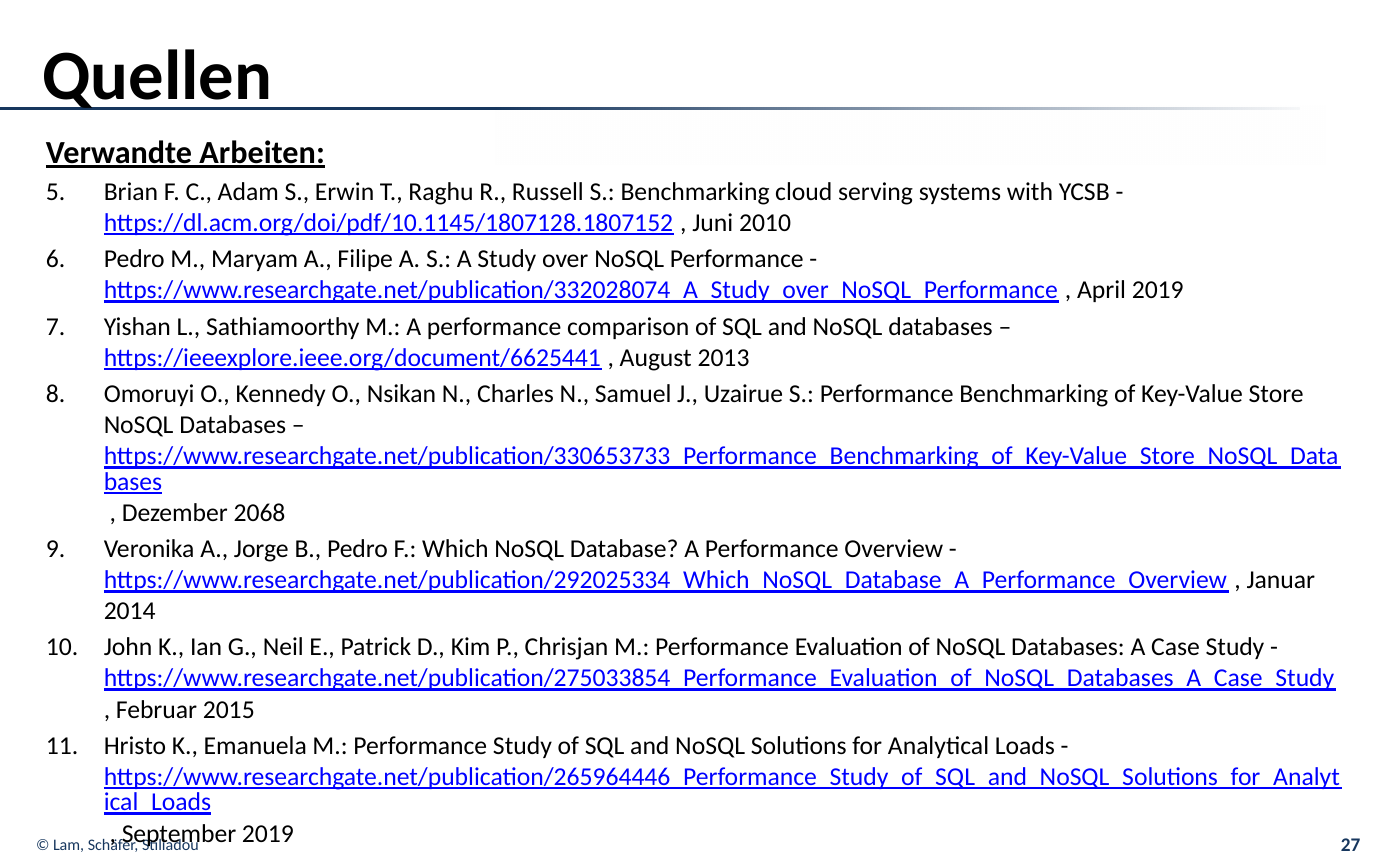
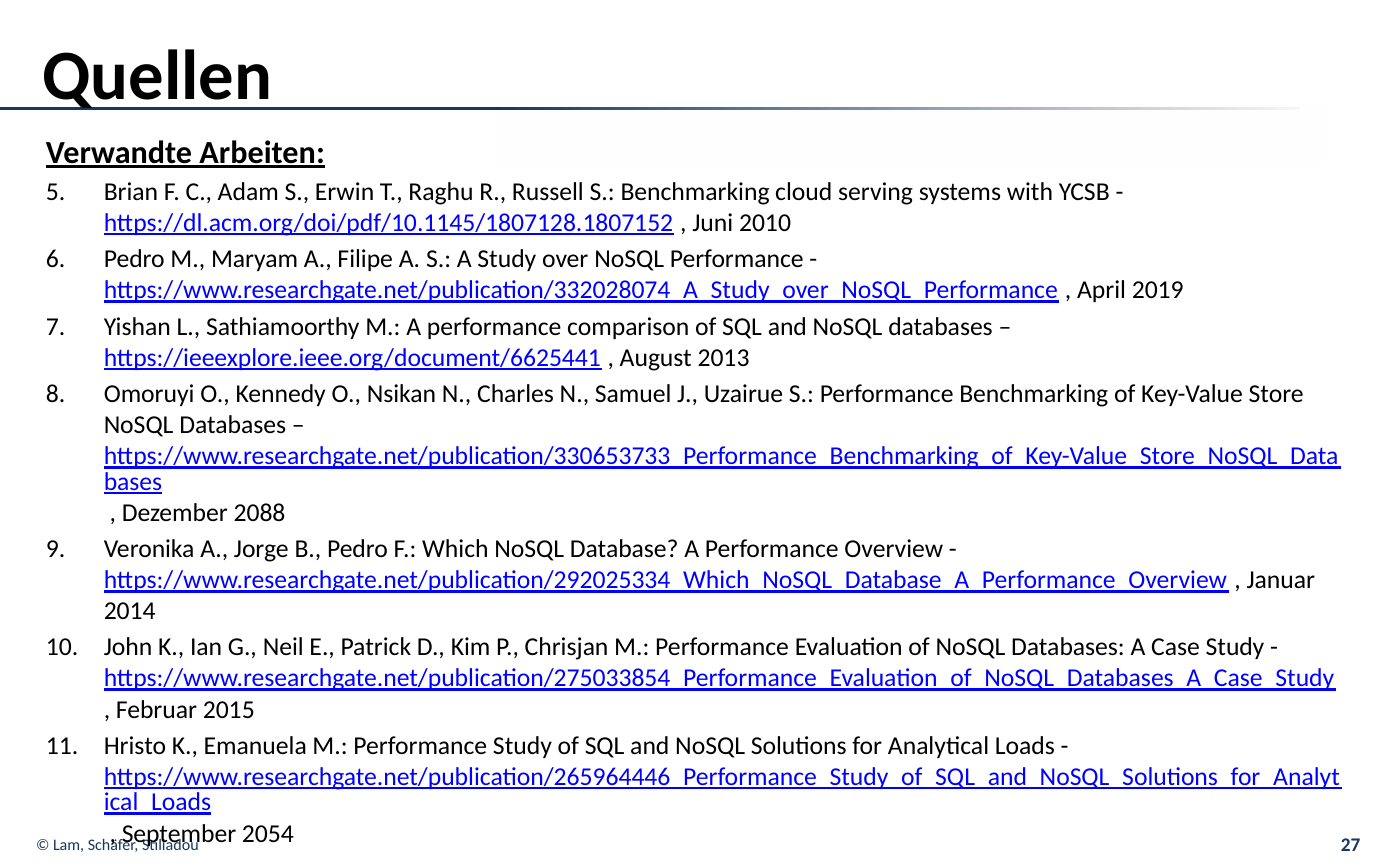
2068: 2068 -> 2088 (260, 513)
2019: 2019 -> 2054 (268, 833)
